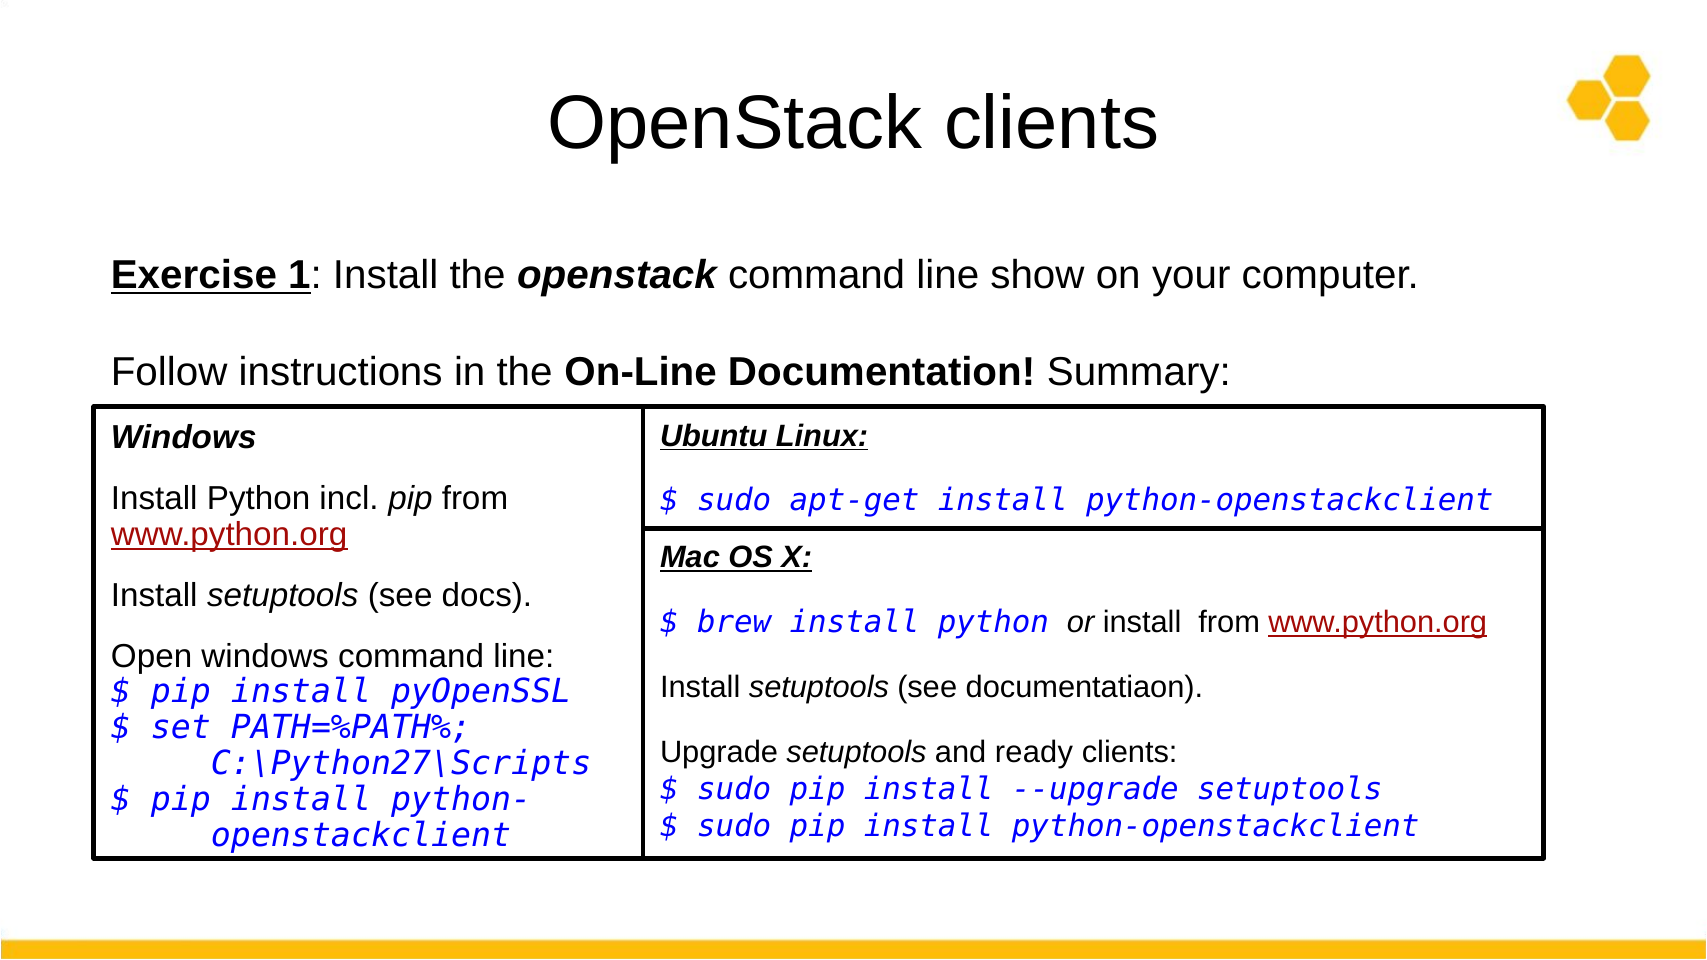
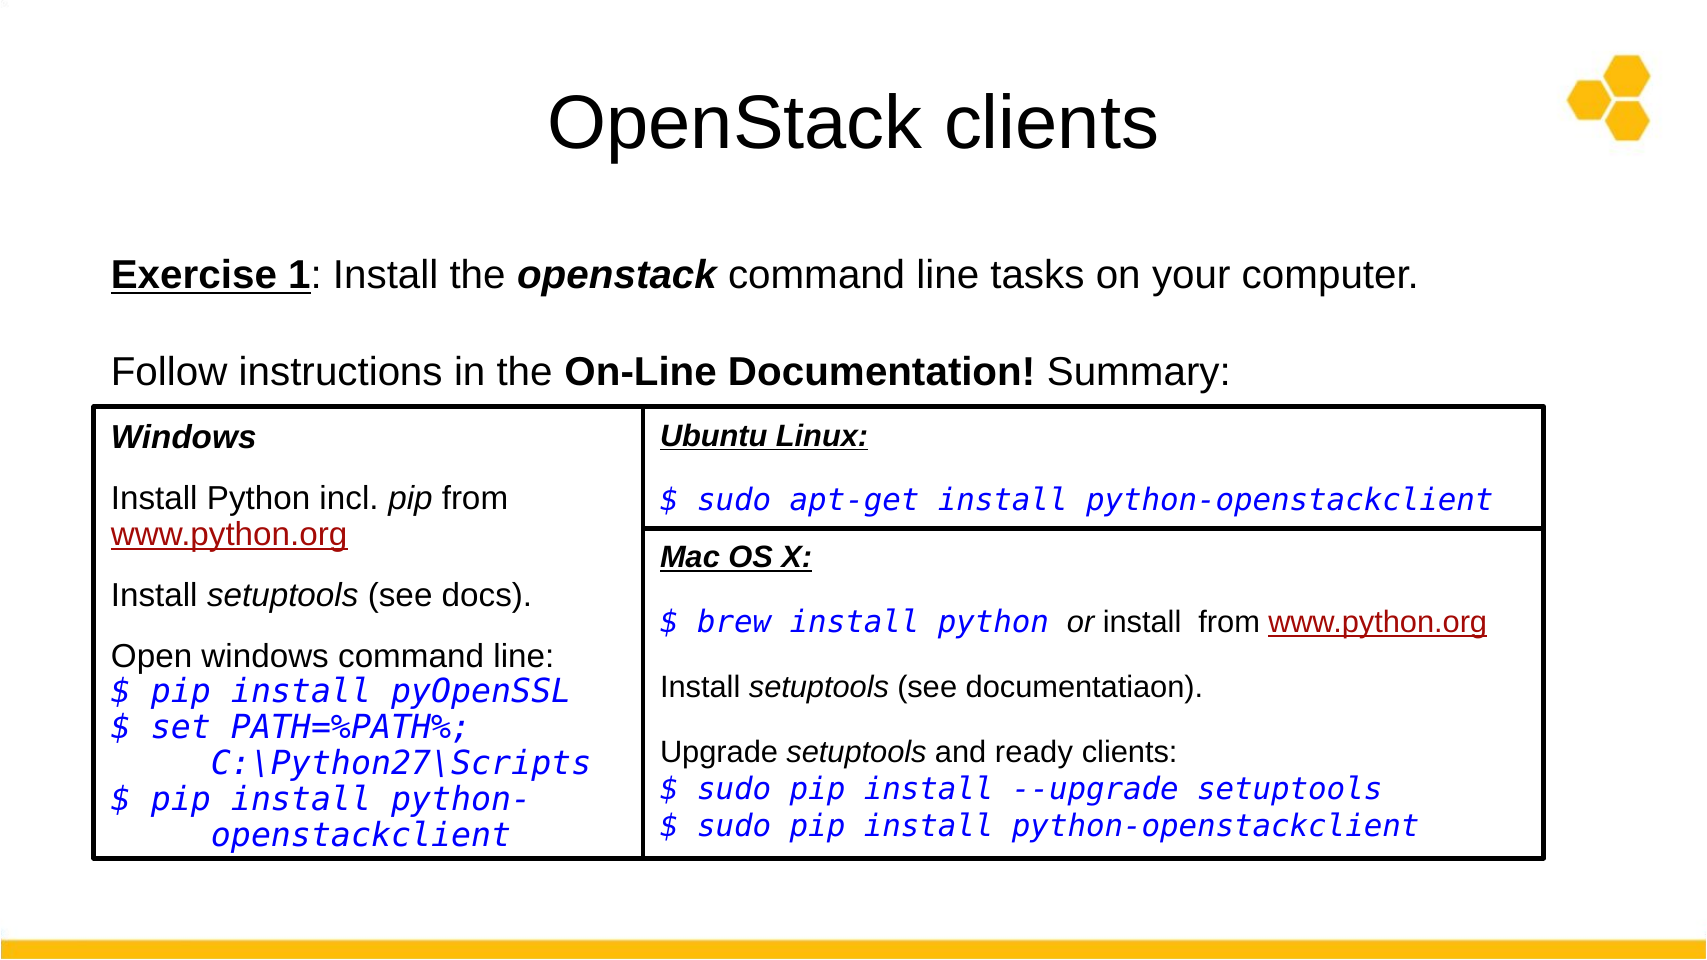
show: show -> tasks (1037, 275)
